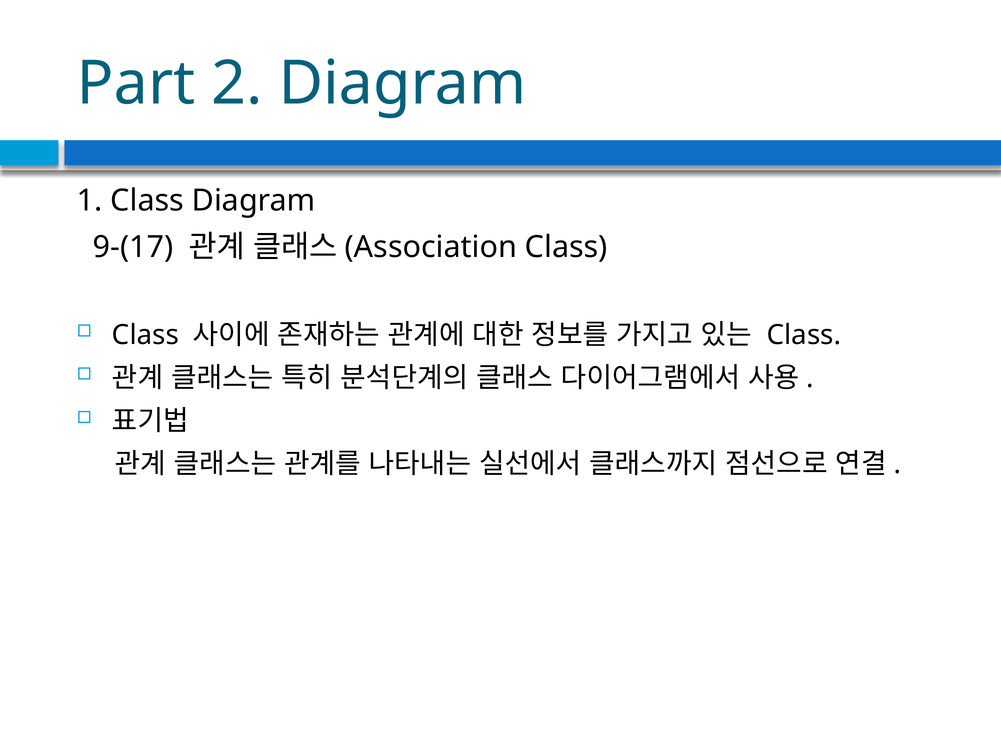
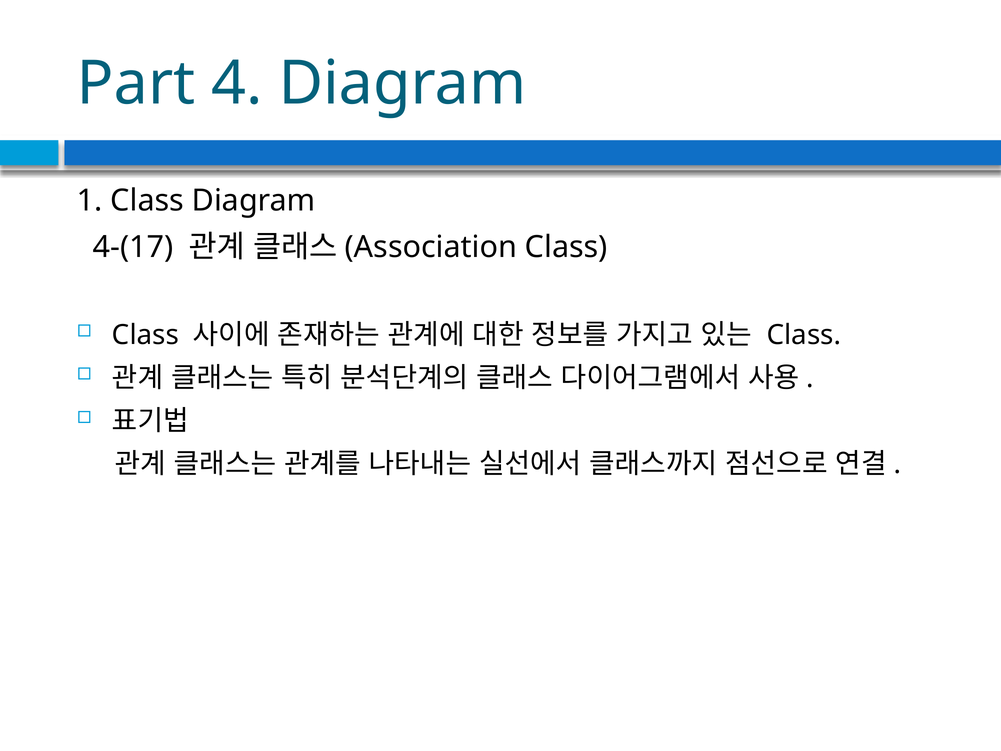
2: 2 -> 4 (237, 84)
9-(17: 9-(17 -> 4-(17 (133, 247)
